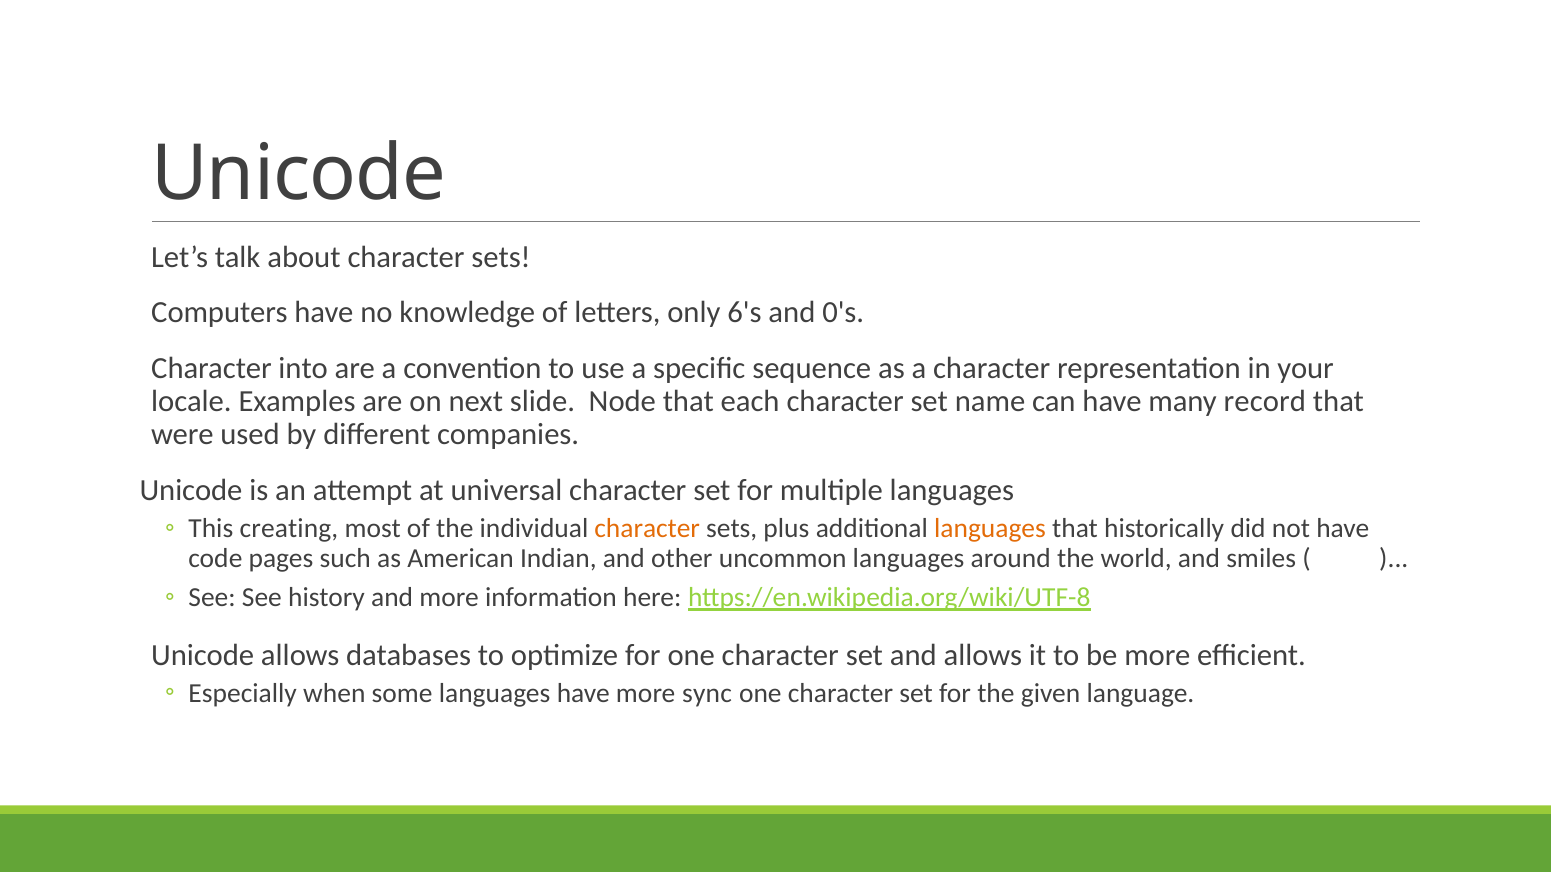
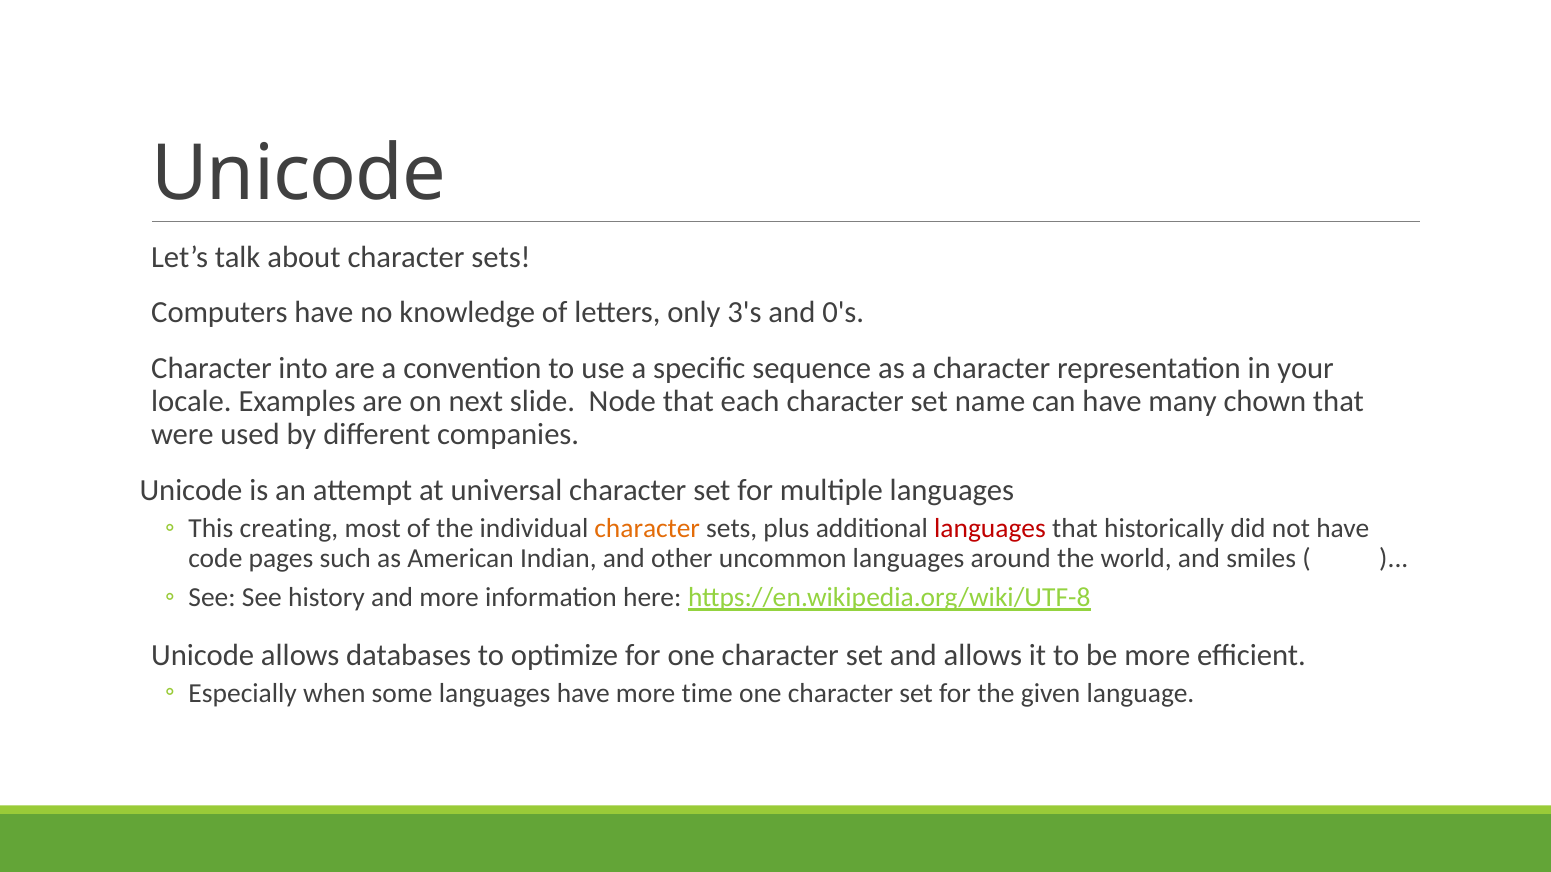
6's: 6's -> 3's (745, 313)
record: record -> chown (1265, 402)
languages colour: orange -> red (990, 529)
sync: sync -> time (707, 693)
